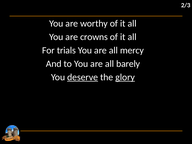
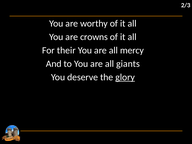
trials: trials -> their (66, 50)
barely: barely -> giants (128, 64)
deserve underline: present -> none (83, 77)
